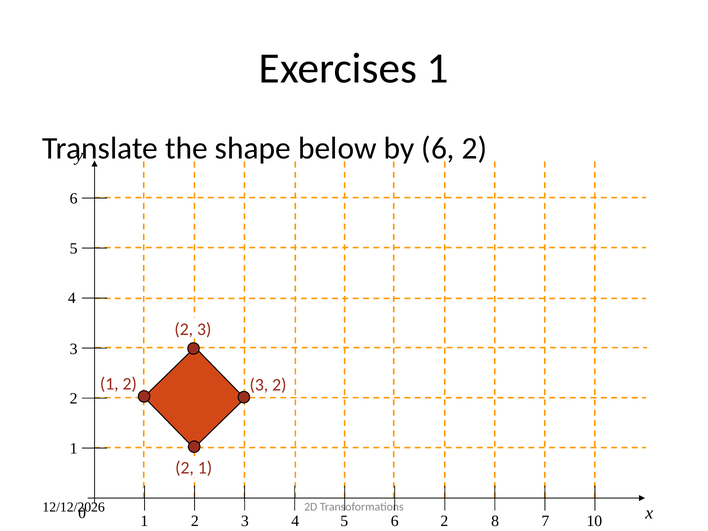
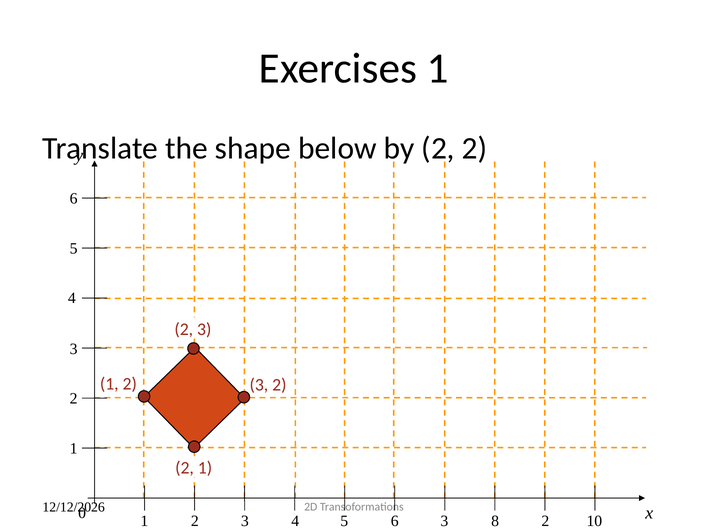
by 6: 6 -> 2 (438, 149)
2: 2 -> 3 (444, 521)
8 7: 7 -> 2 (545, 521)
